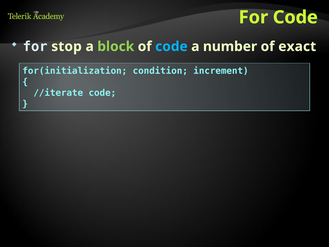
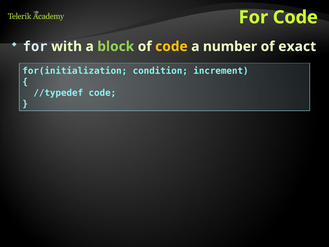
stop: stop -> with (67, 46)
code colour: light blue -> yellow (171, 46)
//iterate: //iterate -> //typedef (58, 93)
